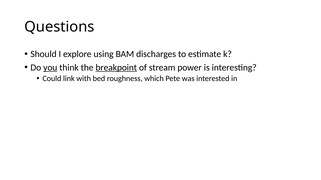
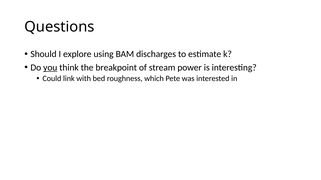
breakpoint underline: present -> none (116, 68)
